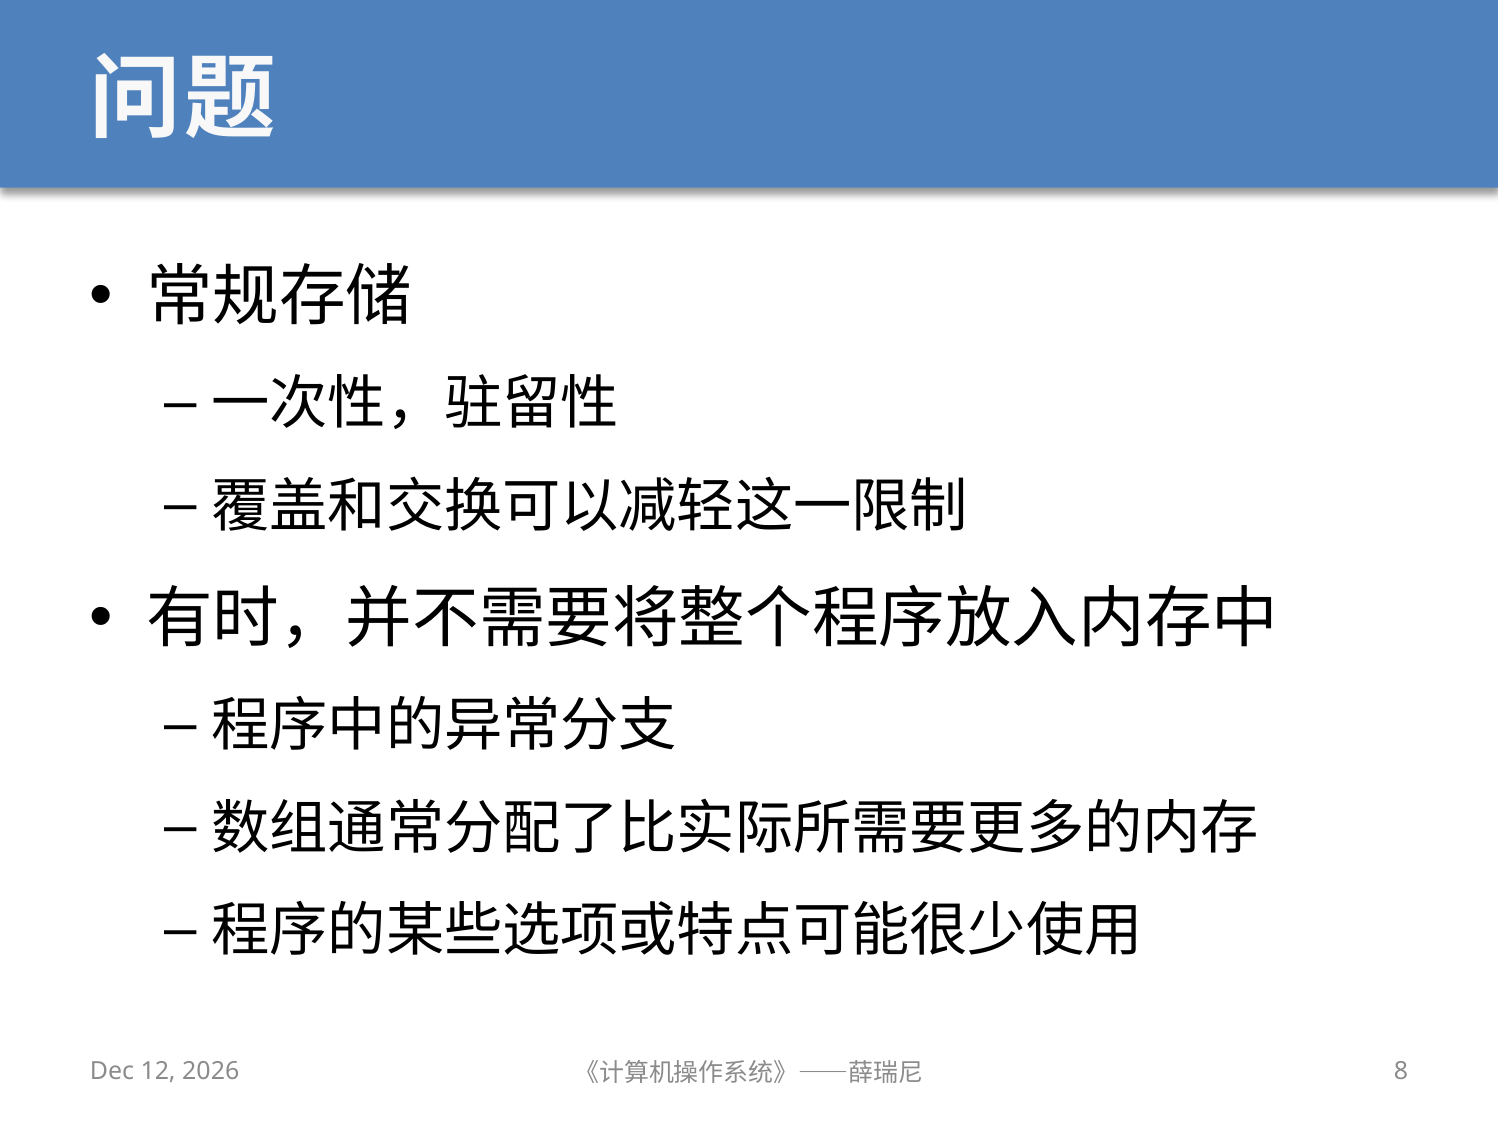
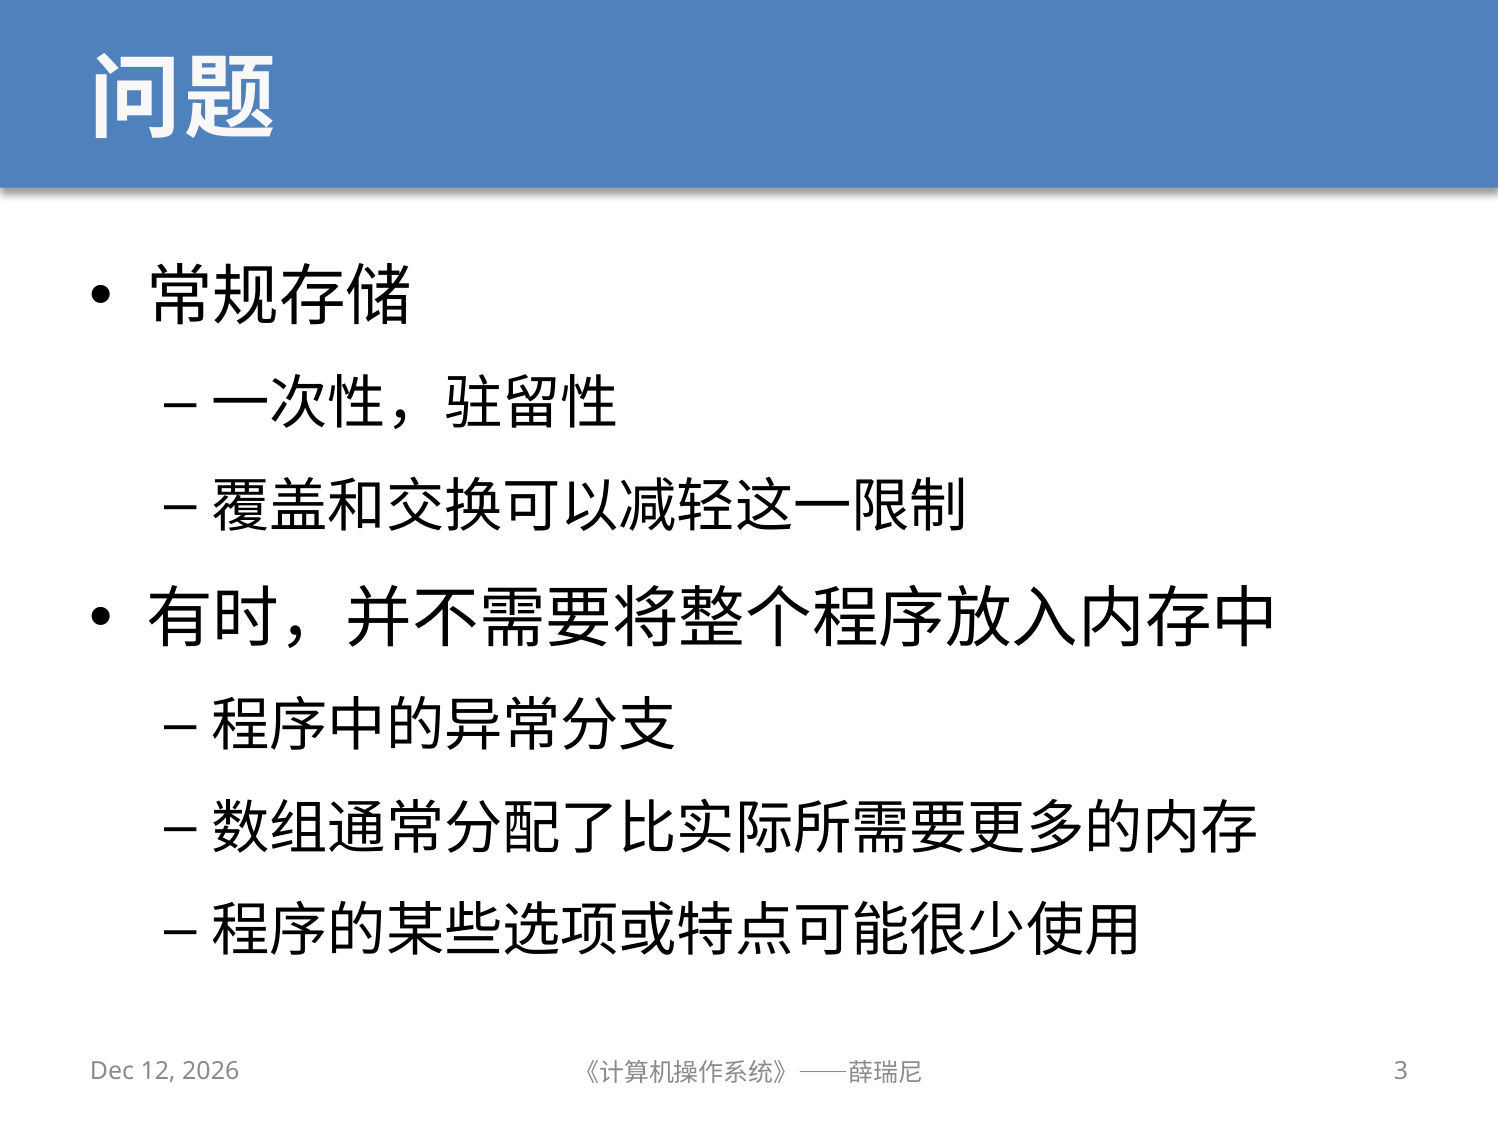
8: 8 -> 3 (1401, 1071)
